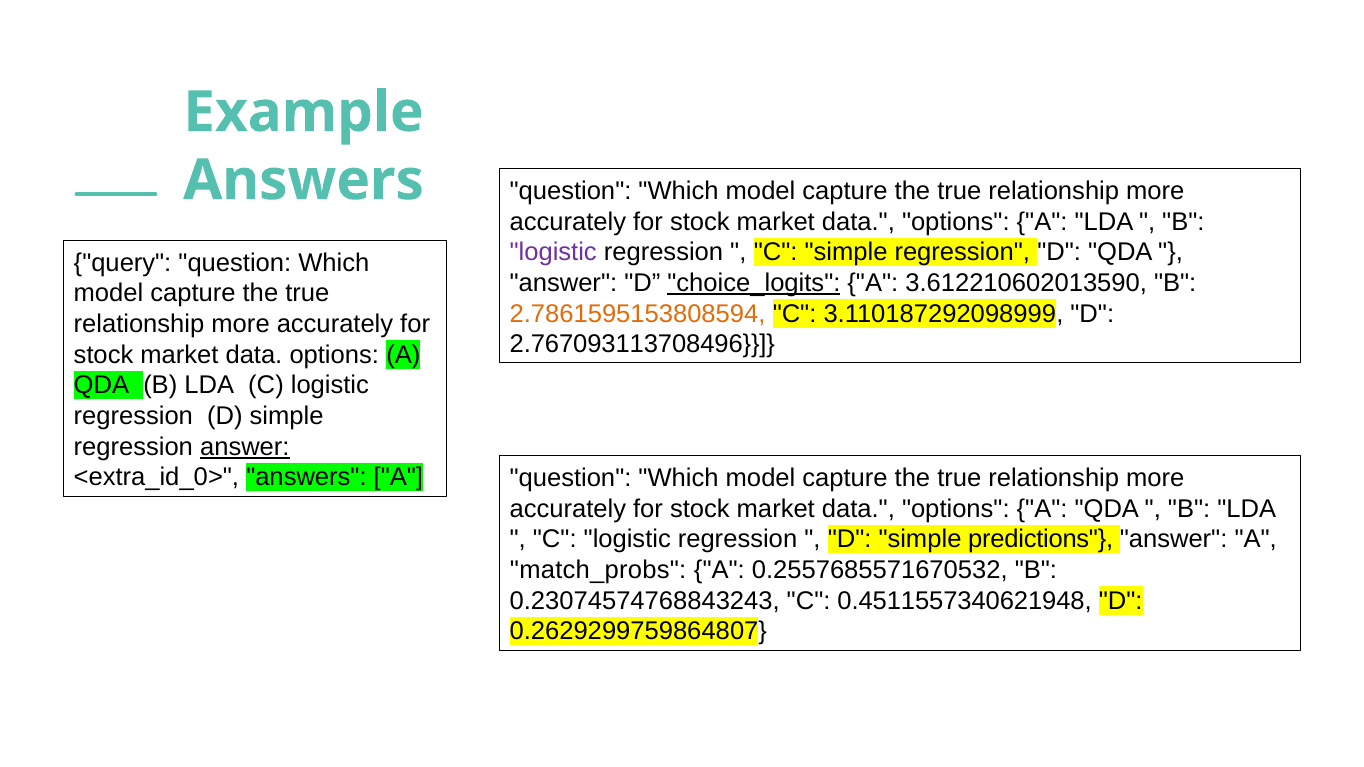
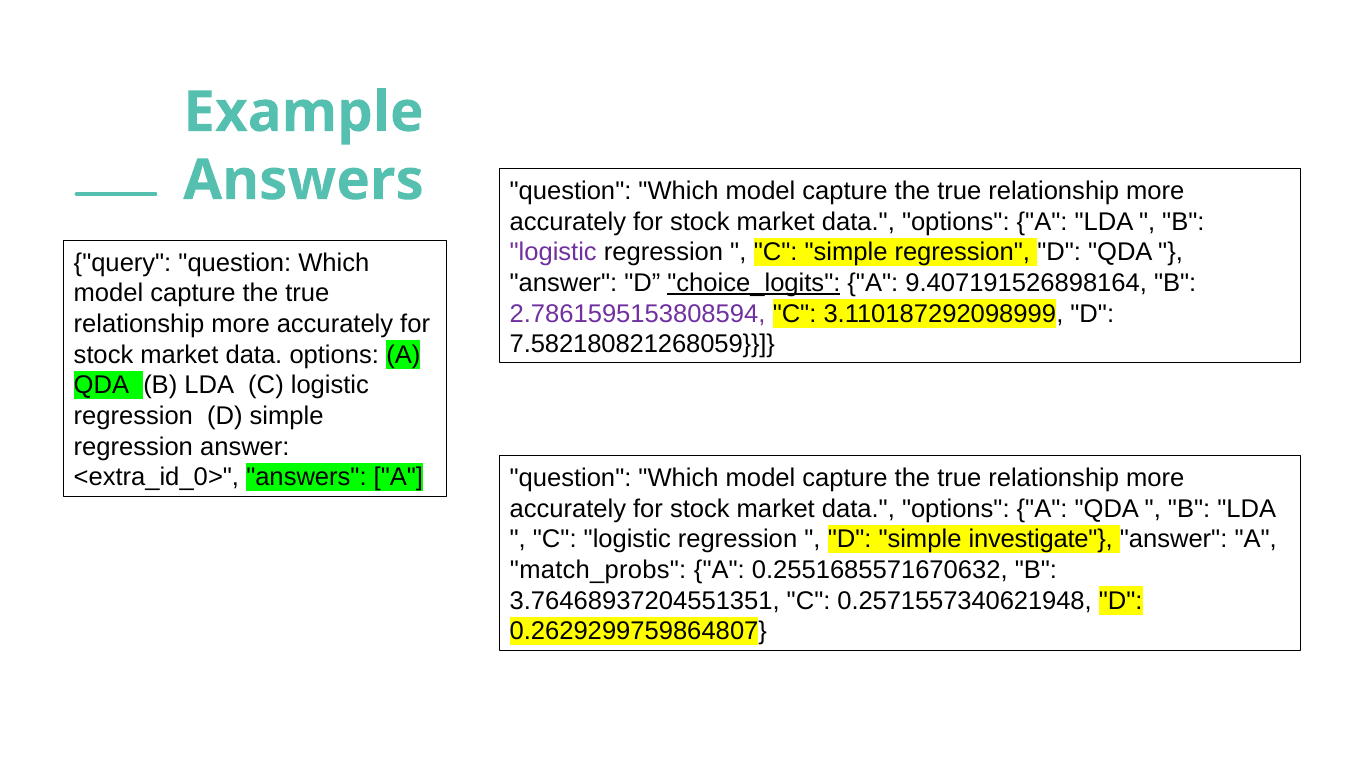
3.612210602013590: 3.612210602013590 -> 9.407191526898164 (1026, 283)
2.7861595153808594 colour: orange -> purple (638, 314)
2.767093113708496: 2.767093113708496 -> 7.582180821268059 (642, 344)
answer underline: present -> none (245, 447)
predictions: predictions -> investigate (1041, 540)
0.2557685571670532: 0.2557685571670532 -> 0.2551685571670632 (880, 570)
0.23074574768843243: 0.23074574768843243 -> 3.76468937204551351 (645, 601)
0.4511557340621948: 0.4511557340621948 -> 0.2571557340621948 (965, 601)
